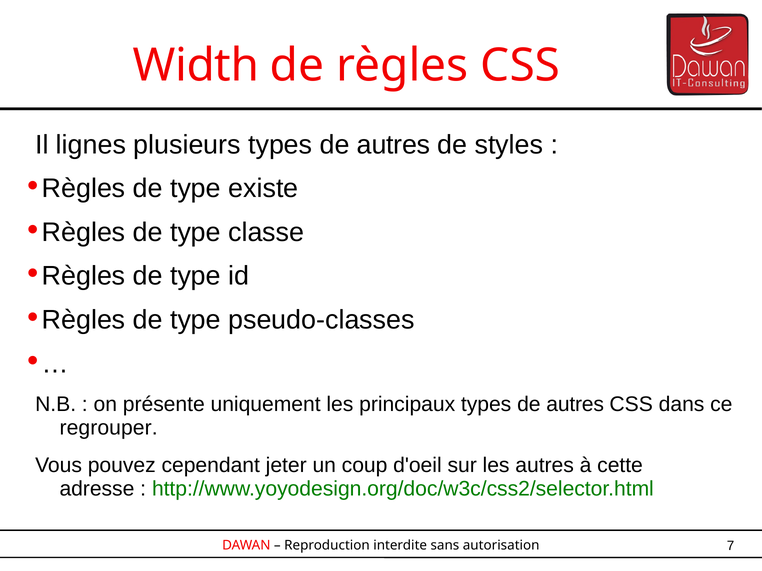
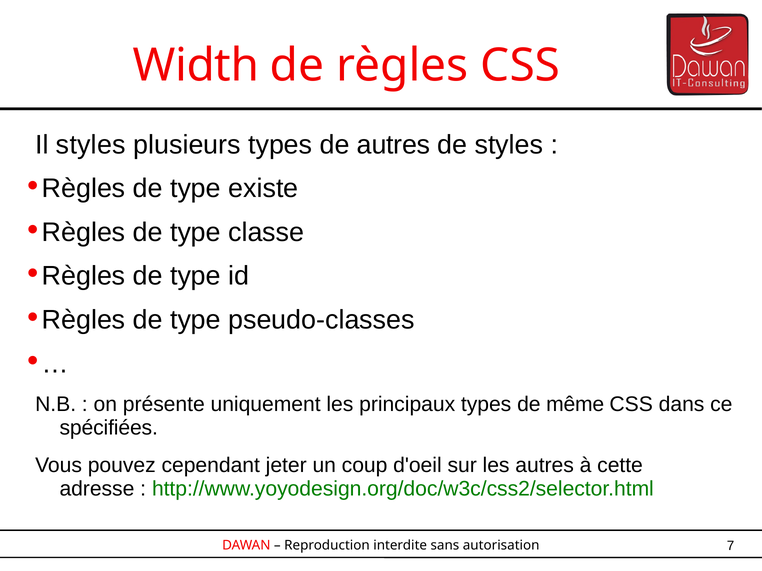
Il lignes: lignes -> styles (91, 145)
principaux types de autres: autres -> même (575, 405)
regrouper: regrouper -> spécifiées (109, 428)
